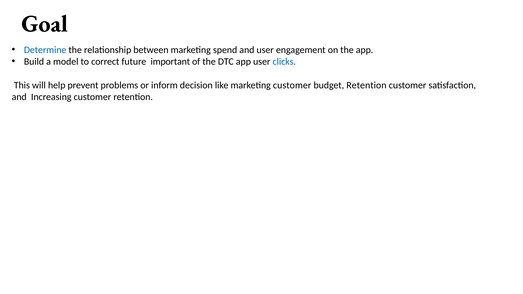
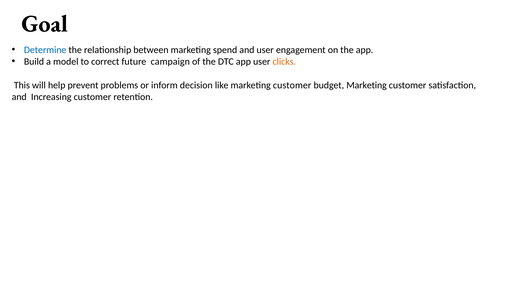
important: important -> campaign (170, 62)
clicks colour: blue -> orange (284, 62)
budget Retention: Retention -> Marketing (367, 85)
